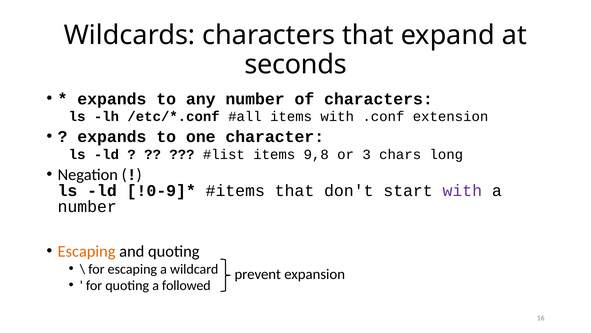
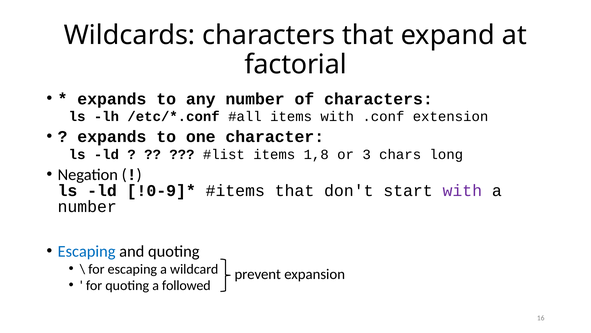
seconds: seconds -> factorial (296, 64)
9,8: 9,8 -> 1,8 (316, 154)
Escaping colour: orange -> blue (87, 251)
